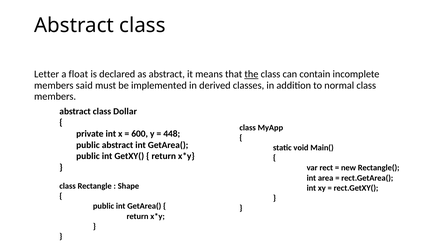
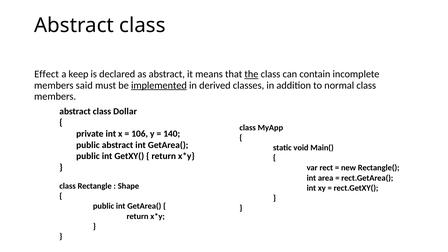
Letter: Letter -> Effect (47, 74)
float: float -> keep (78, 74)
implemented underline: none -> present (159, 85)
600: 600 -> 106 (140, 134)
448: 448 -> 140 (172, 134)
